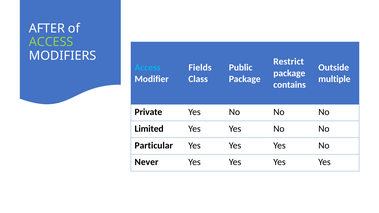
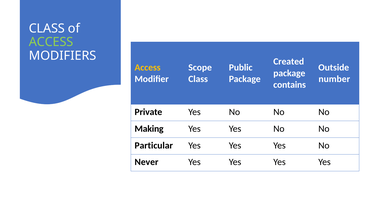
AFTER: AFTER -> CLASS (47, 28)
Restrict: Restrict -> Created (289, 62)
Access colour: light blue -> yellow (148, 67)
Fields: Fields -> Scope (200, 67)
multiple: multiple -> number (334, 79)
Limited: Limited -> Making (149, 129)
